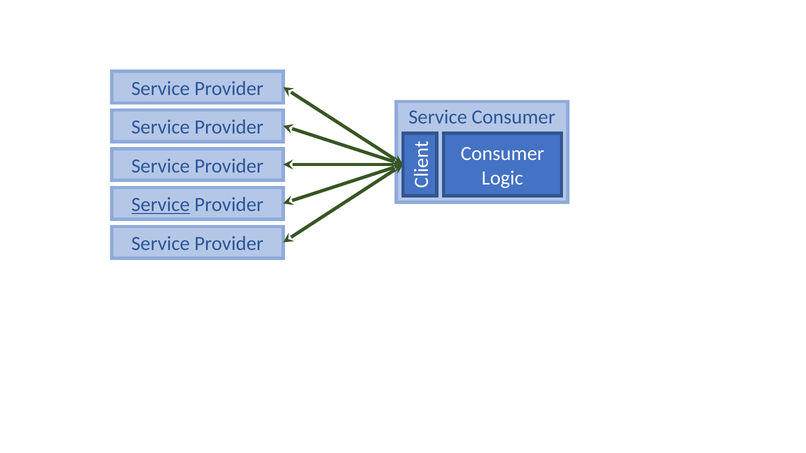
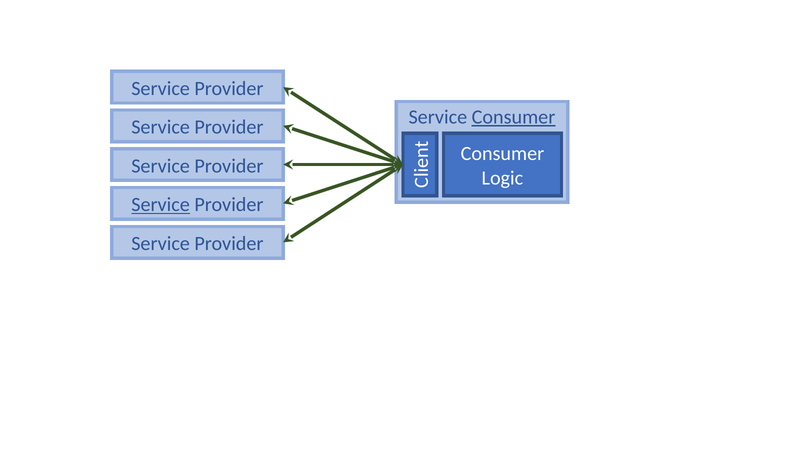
Consumer underline: none -> present (514, 117)
